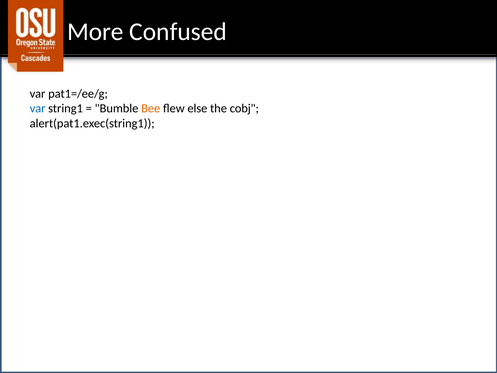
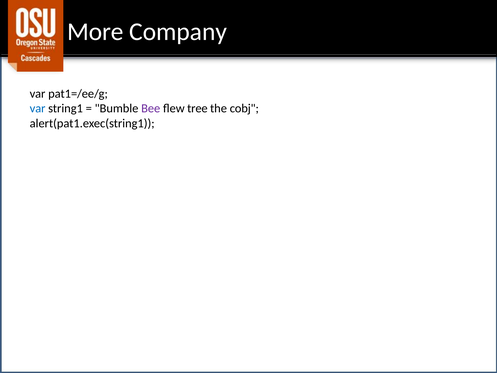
Confused: Confused -> Company (178, 32)
Bee colour: orange -> purple (151, 108)
else: else -> tree (197, 108)
